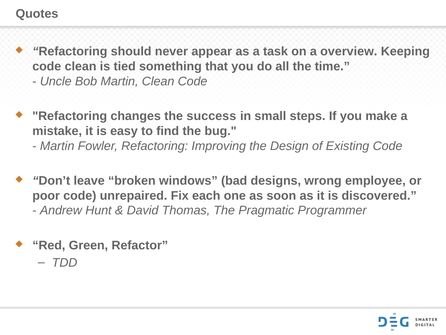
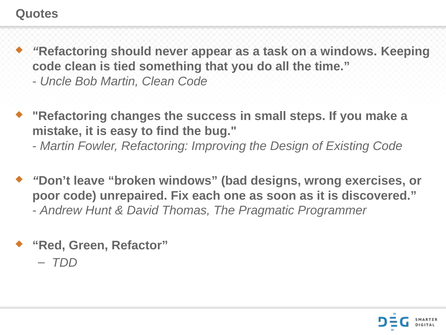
a overview: overview -> windows (349, 51)
employee: employee -> exercises (375, 180)
